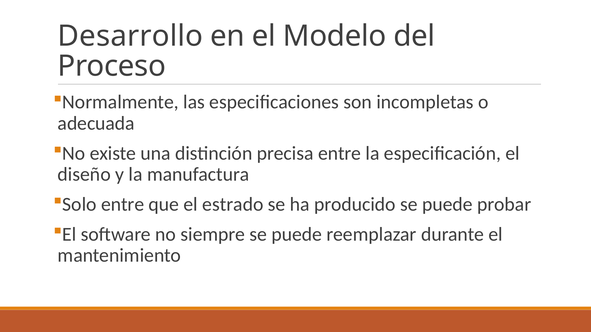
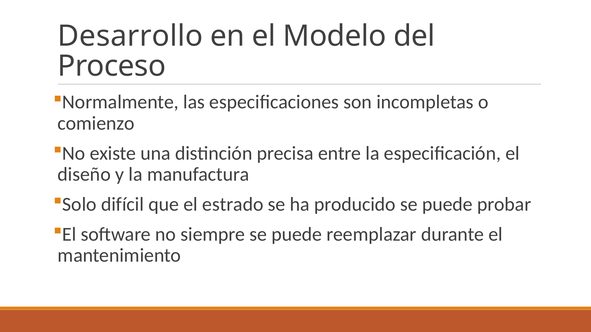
adecuada: adecuada -> comienzo (96, 124)
Solo entre: entre -> difícil (123, 205)
